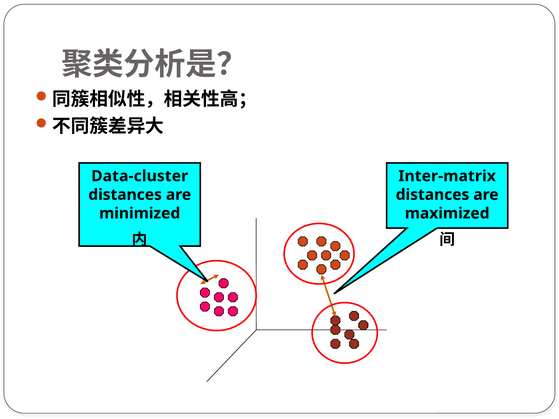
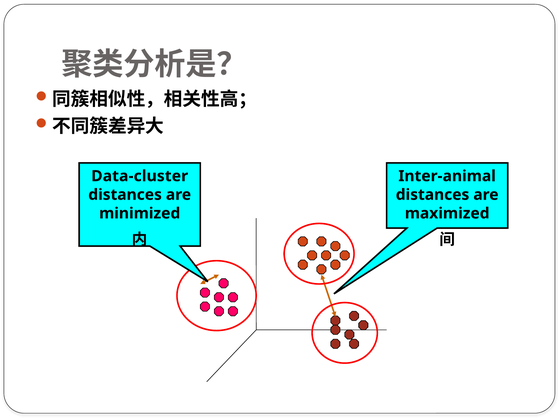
Inter-matrix: Inter-matrix -> Inter-animal (447, 176)
